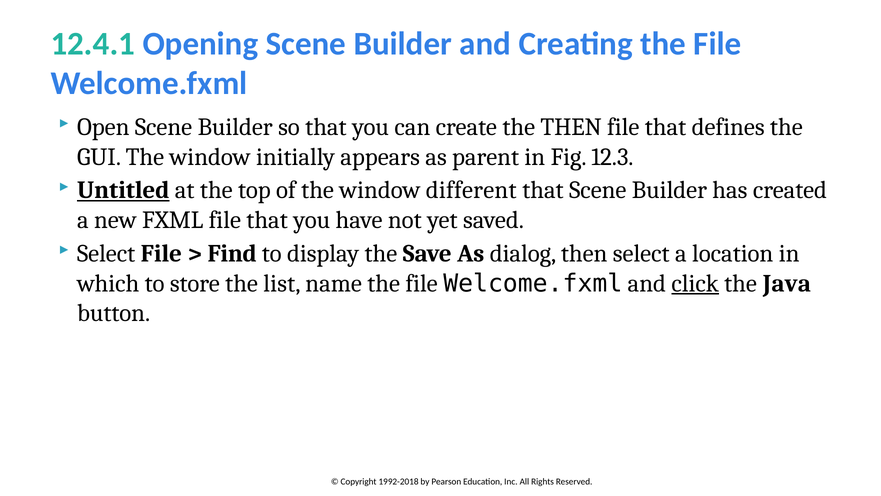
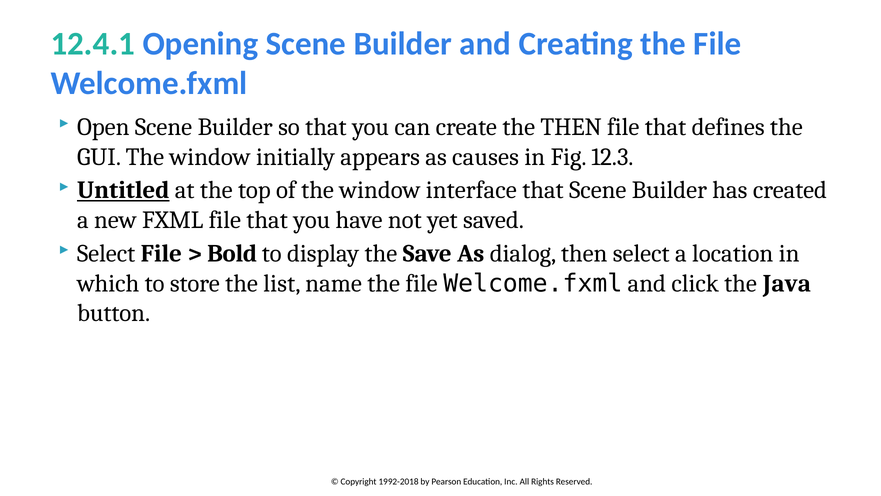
parent: parent -> causes (485, 157)
different: different -> interface (471, 190)
Find: Find -> Bold (232, 253)
click underline: present -> none (695, 283)
